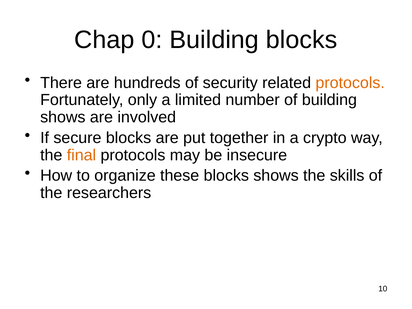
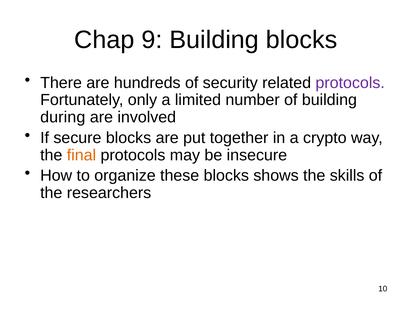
0: 0 -> 9 (152, 40)
protocols colour: orange -> purple (350, 83)
shows: shows -> during (63, 117)
